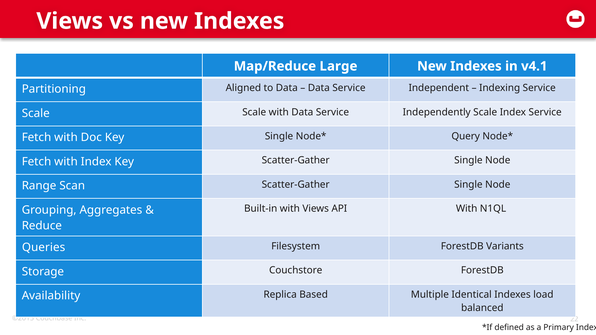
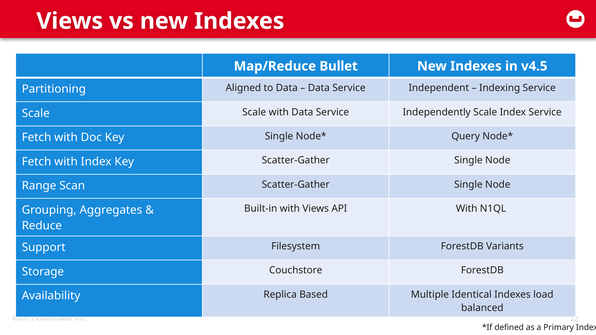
Large: Large -> Bullet (339, 66)
v4.1: v4.1 -> v4.5 (534, 66)
Queries: Queries -> Support (44, 248)
